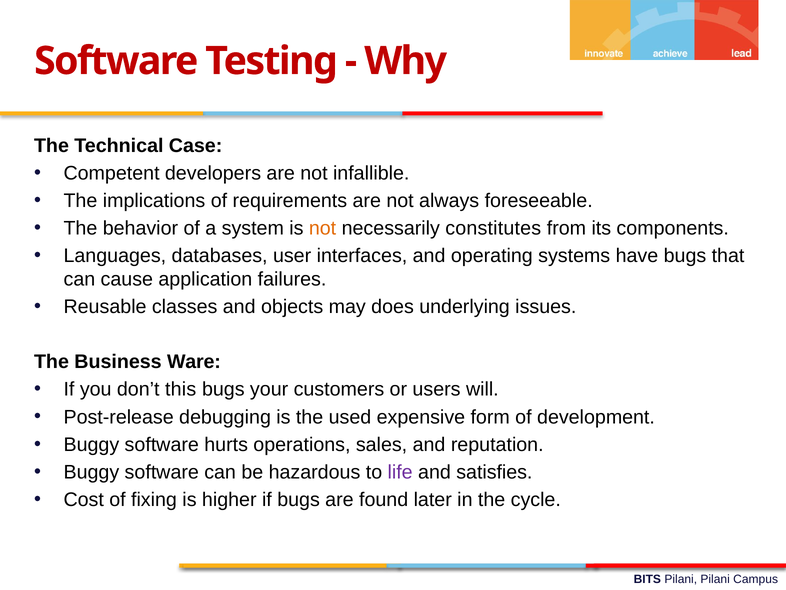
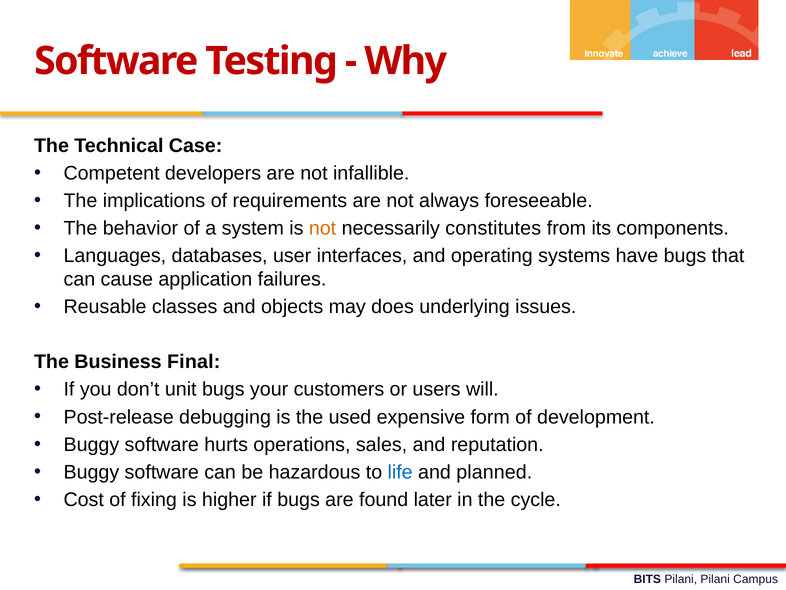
Ware: Ware -> Final (194, 362)
this: this -> unit (181, 389)
life colour: purple -> blue (400, 472)
satisfies: satisfies -> planned (494, 472)
